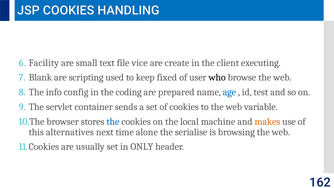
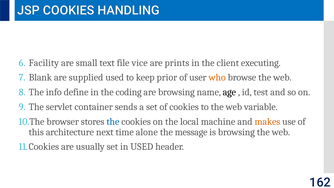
create: create -> prints (177, 63)
scripting: scripting -> supplied (86, 77)
fixed: fixed -> prior (167, 77)
who colour: black -> orange (217, 77)
config: config -> define (76, 92)
are prepared: prepared -> browsing (176, 92)
age colour: blue -> black (229, 92)
alternatives: alternatives -> architecture (70, 132)
serialise: serialise -> message (191, 132)
in ONLY: ONLY -> USED (142, 147)
